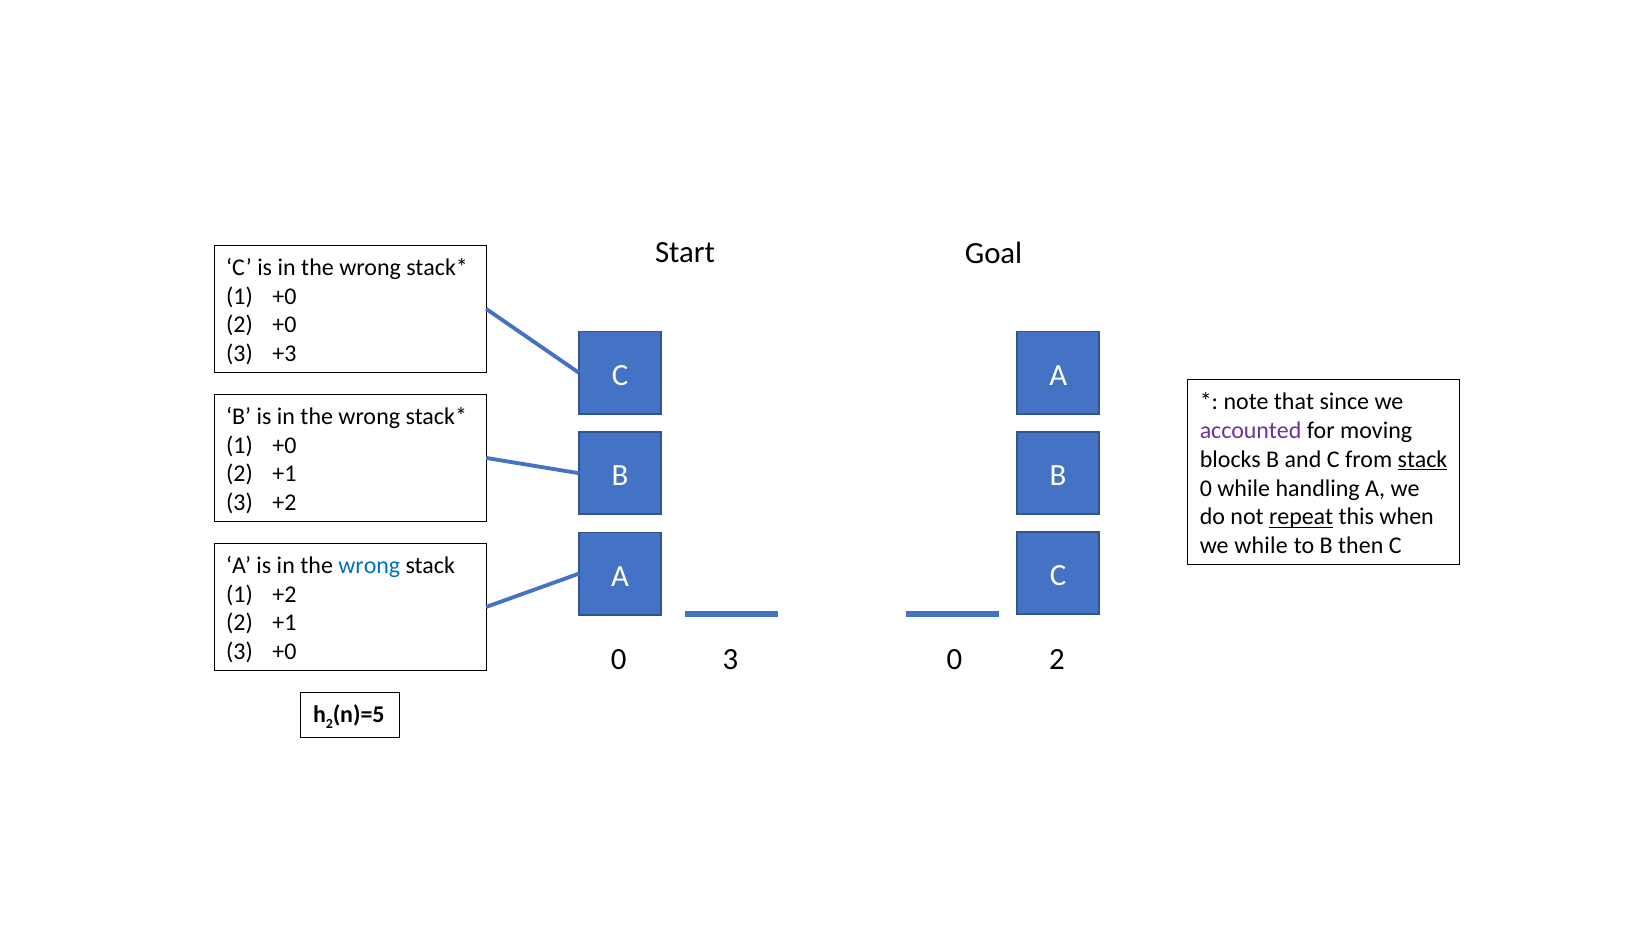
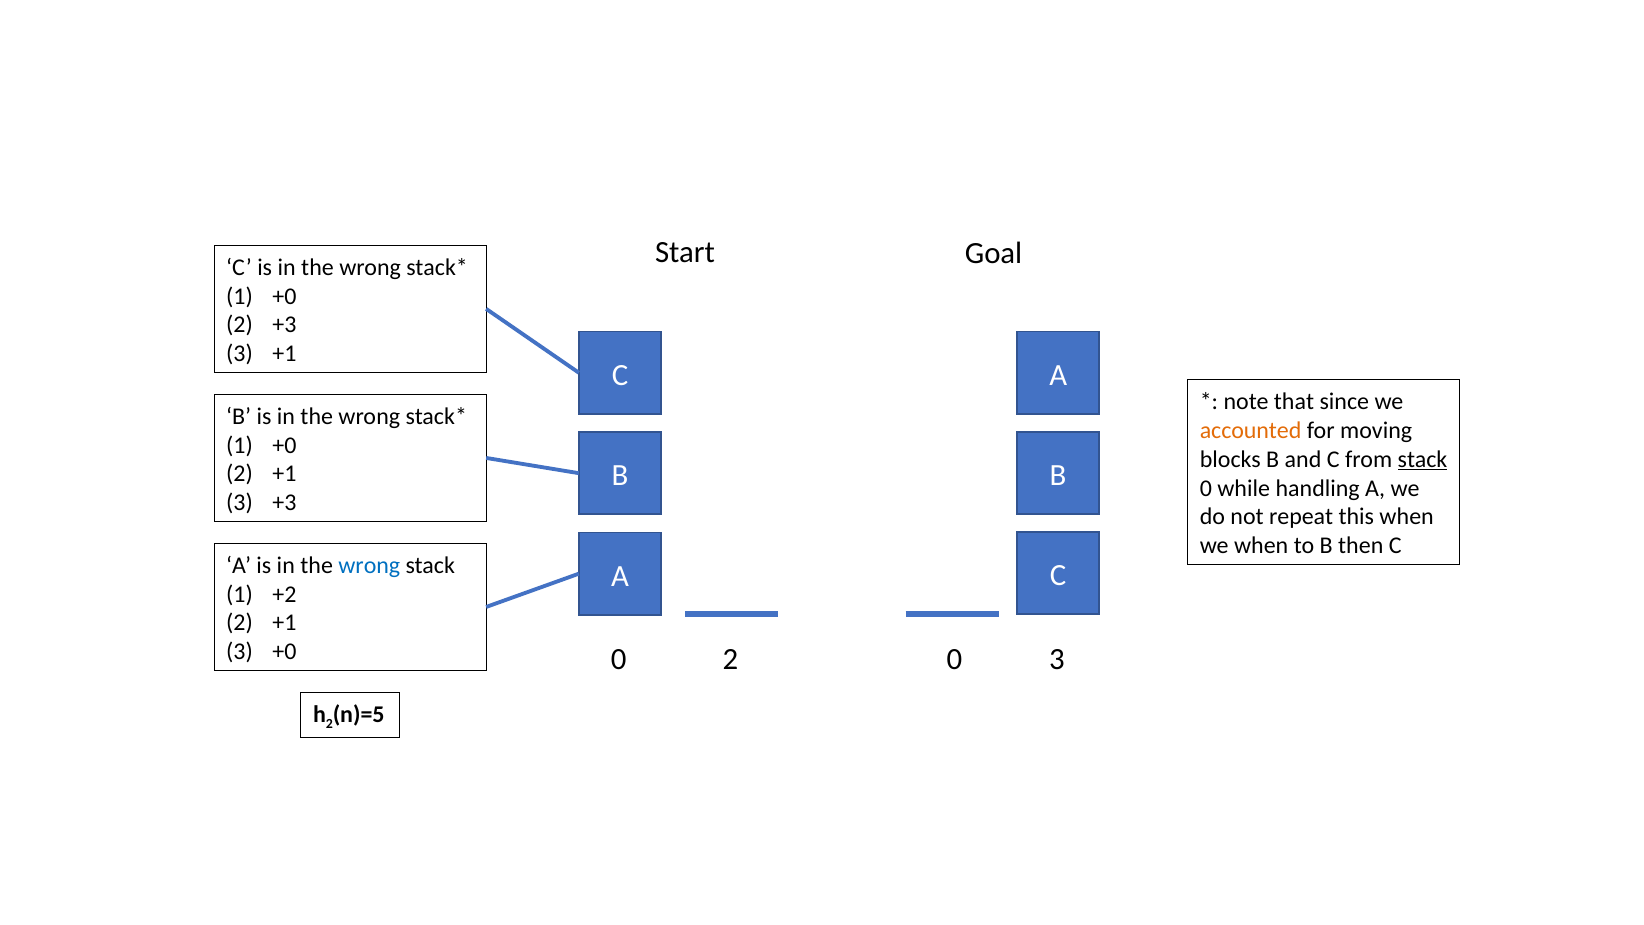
+0: +0 -> +3 (284, 325)
+3: +3 -> +1 (284, 354)
accounted colour: purple -> orange (1251, 430)
+2: +2 -> +3 (284, 503)
repeat underline: present -> none (1301, 517)
we while: while -> when (1261, 546)
0 3: 3 -> 2 (730, 659)
0 2: 2 -> 3 (1057, 659)
